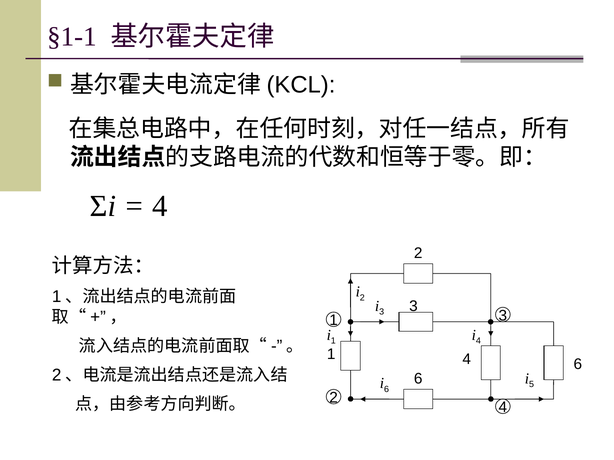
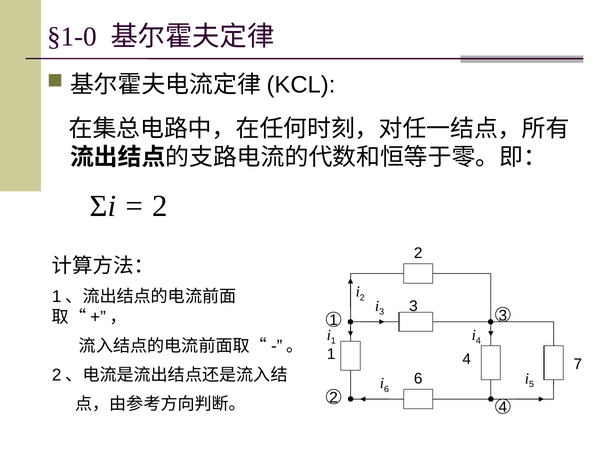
§1-1: §1-1 -> §1-0 (72, 37)
4: 4 -> 2 (160, 206)
4 6: 6 -> 7 (578, 364)
